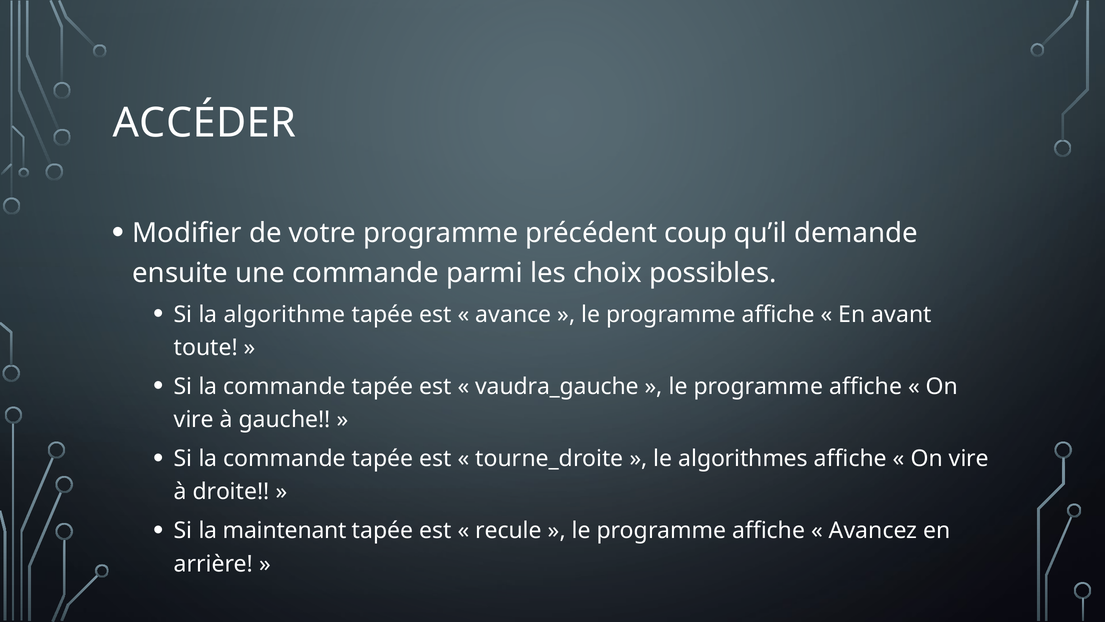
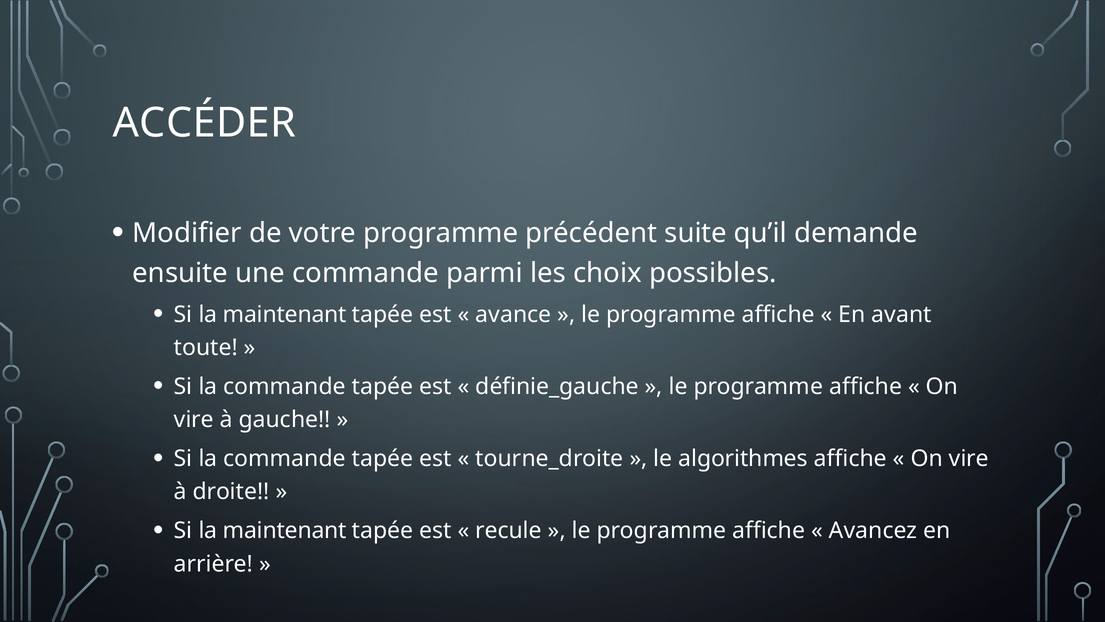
coup: coup -> suite (696, 233)
algorithme: algorithme -> maintenant (285, 314)
vaudra_gauche: vaudra_gauche -> définie_gauche (557, 386)
